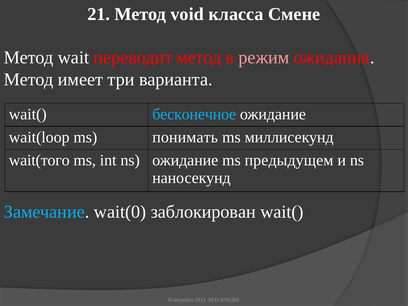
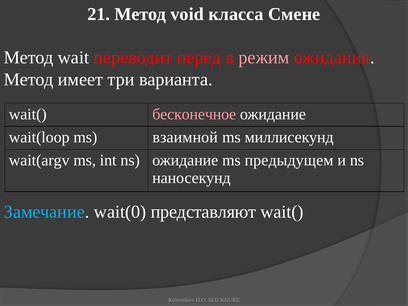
переводит метод: метод -> перед (199, 58)
бесконечное colour: light blue -> pink (194, 114)
понимать: понимать -> взаимной (185, 137)
wait(того: wait(того -> wait(argv (39, 160)
заблокирован: заблокирован -> представляют (203, 212)
